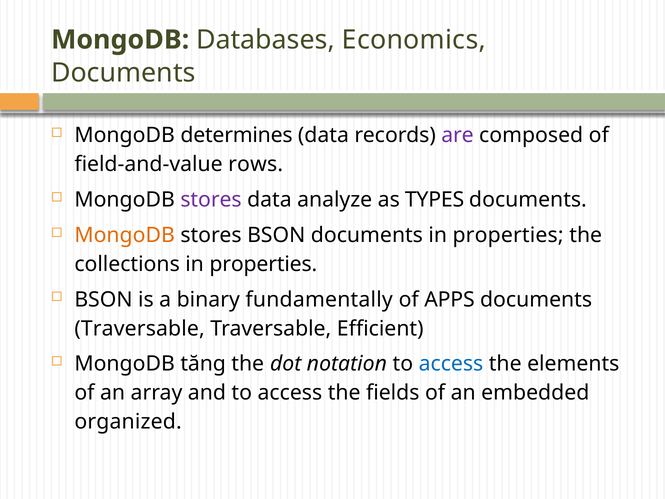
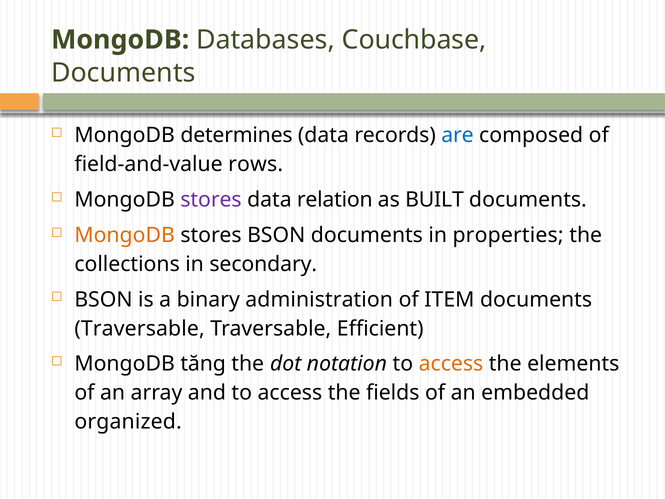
Economics: Economics -> Couchbase (414, 40)
are colour: purple -> blue (458, 135)
analyze: analyze -> relation (335, 200)
TYPES: TYPES -> BUILT (435, 200)
collections in properties: properties -> secondary (263, 264)
fundamentally: fundamentally -> administration (319, 299)
APPS: APPS -> ITEM (449, 299)
access colour: blue -> orange (451, 364)
